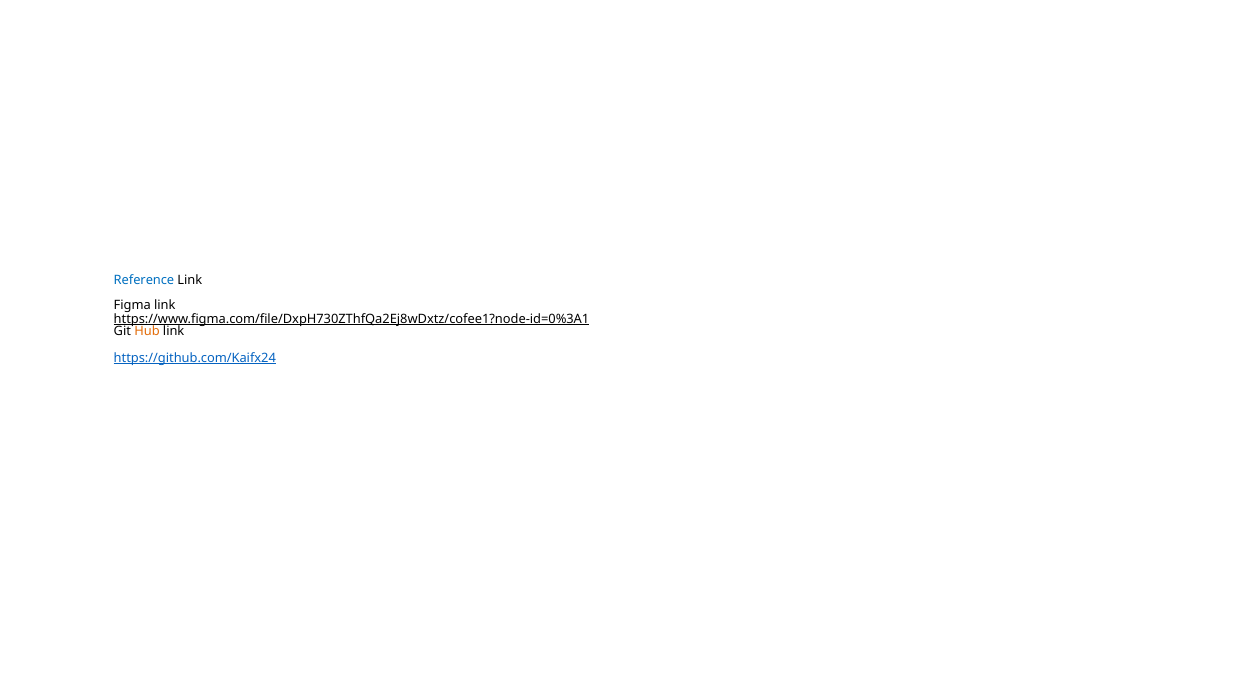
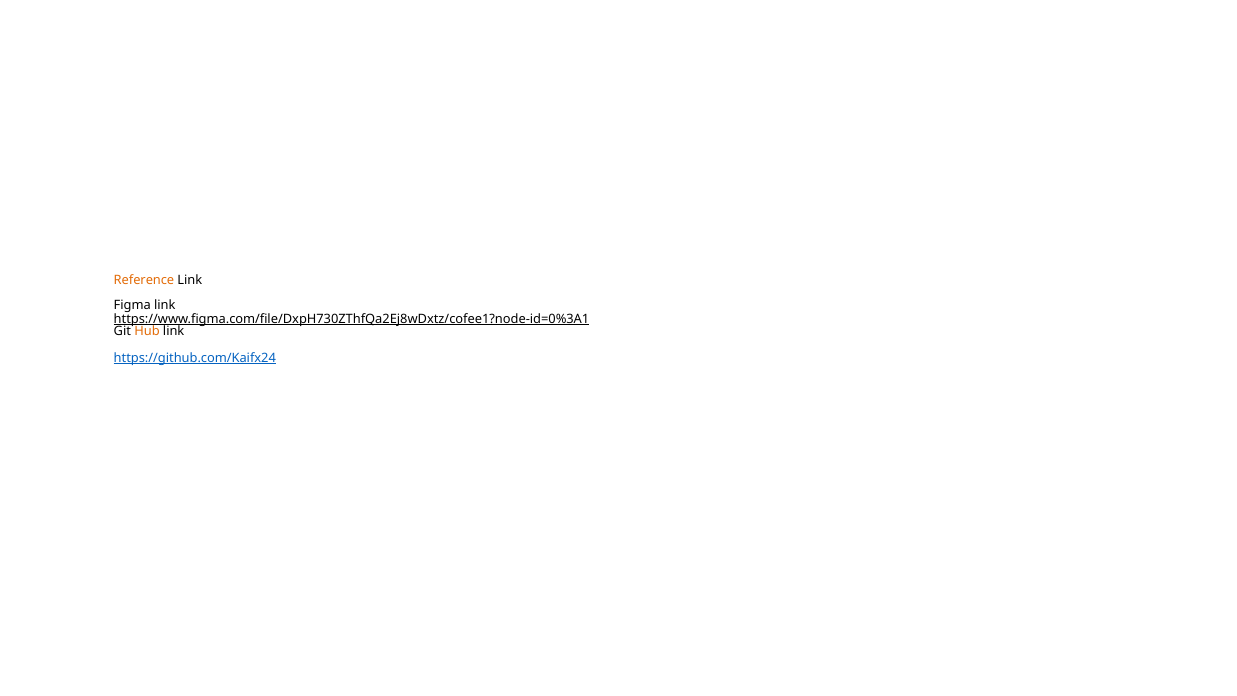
Reference colour: blue -> orange (144, 280)
